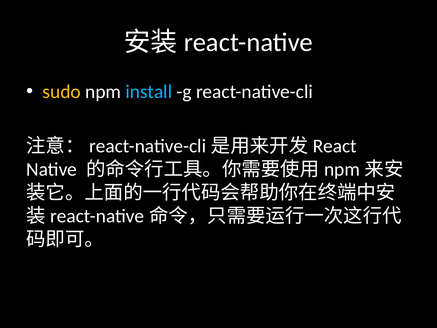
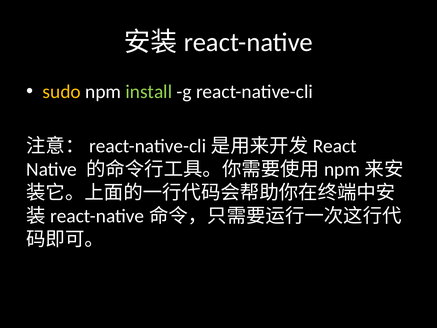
install colour: light blue -> light green (149, 92)
